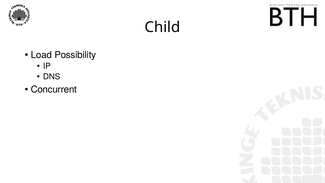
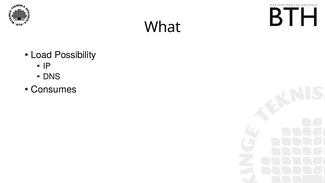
Child: Child -> What (163, 27)
Concurrent: Concurrent -> Consumes (54, 89)
